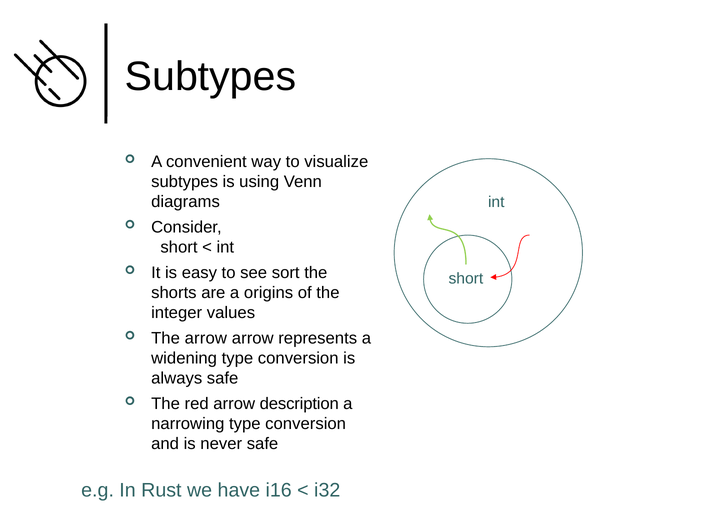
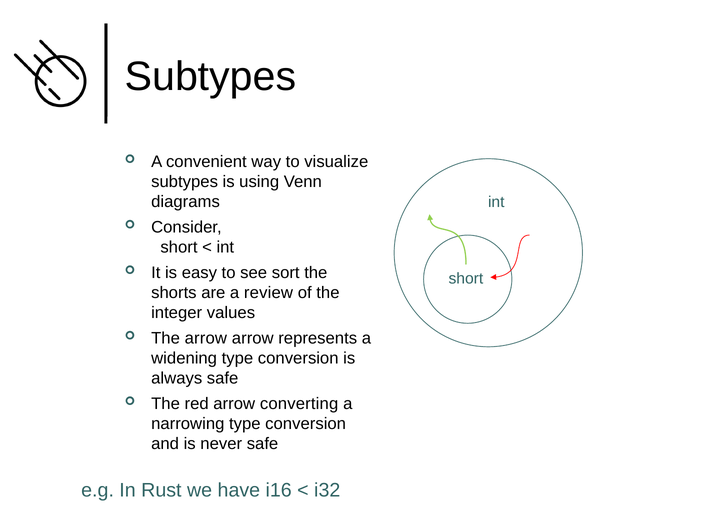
origins: origins -> review (268, 293)
description: description -> converting (299, 404)
